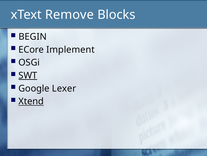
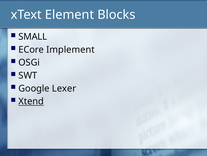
Remove: Remove -> Element (70, 15)
BEGIN: BEGIN -> SMALL (33, 37)
SWT underline: present -> none (28, 75)
